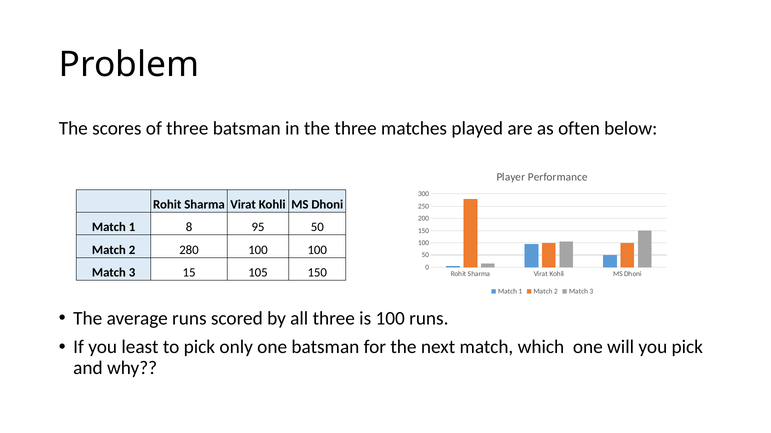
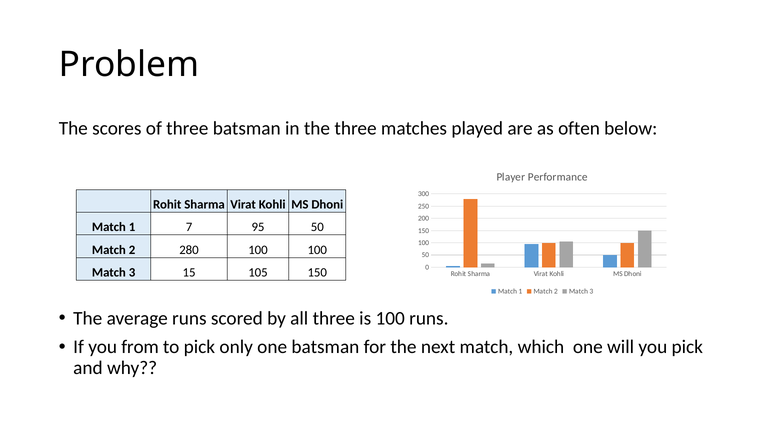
8: 8 -> 7 (189, 227)
least: least -> from (140, 348)
